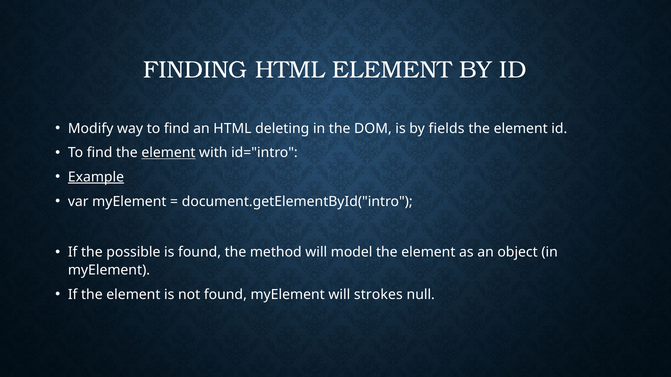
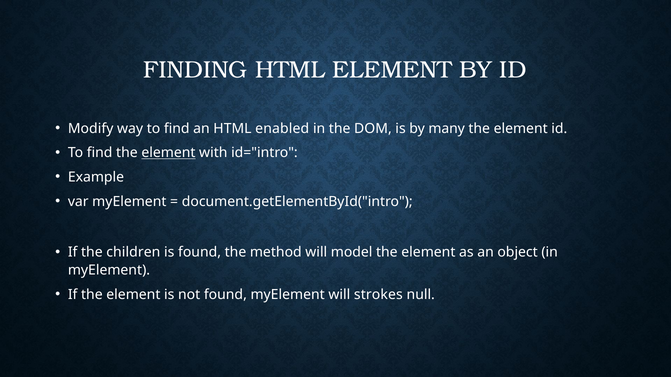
deleting: deleting -> enabled (282, 129)
fields: fields -> many (447, 129)
Example underline: present -> none (96, 177)
possible: possible -> children (133, 253)
